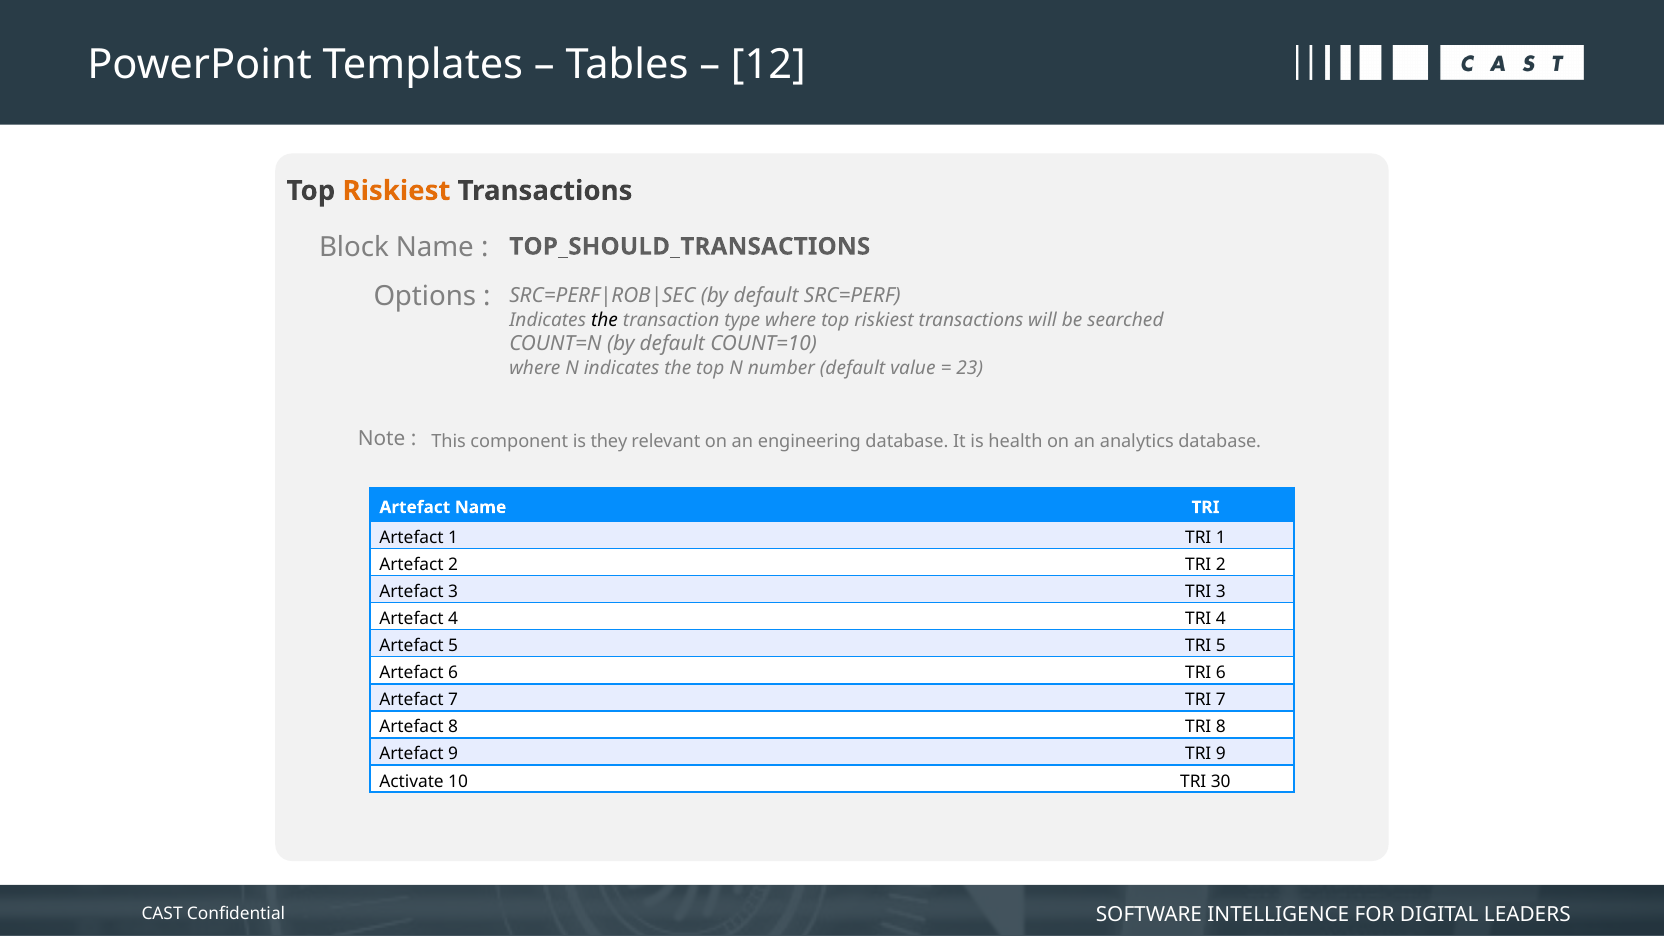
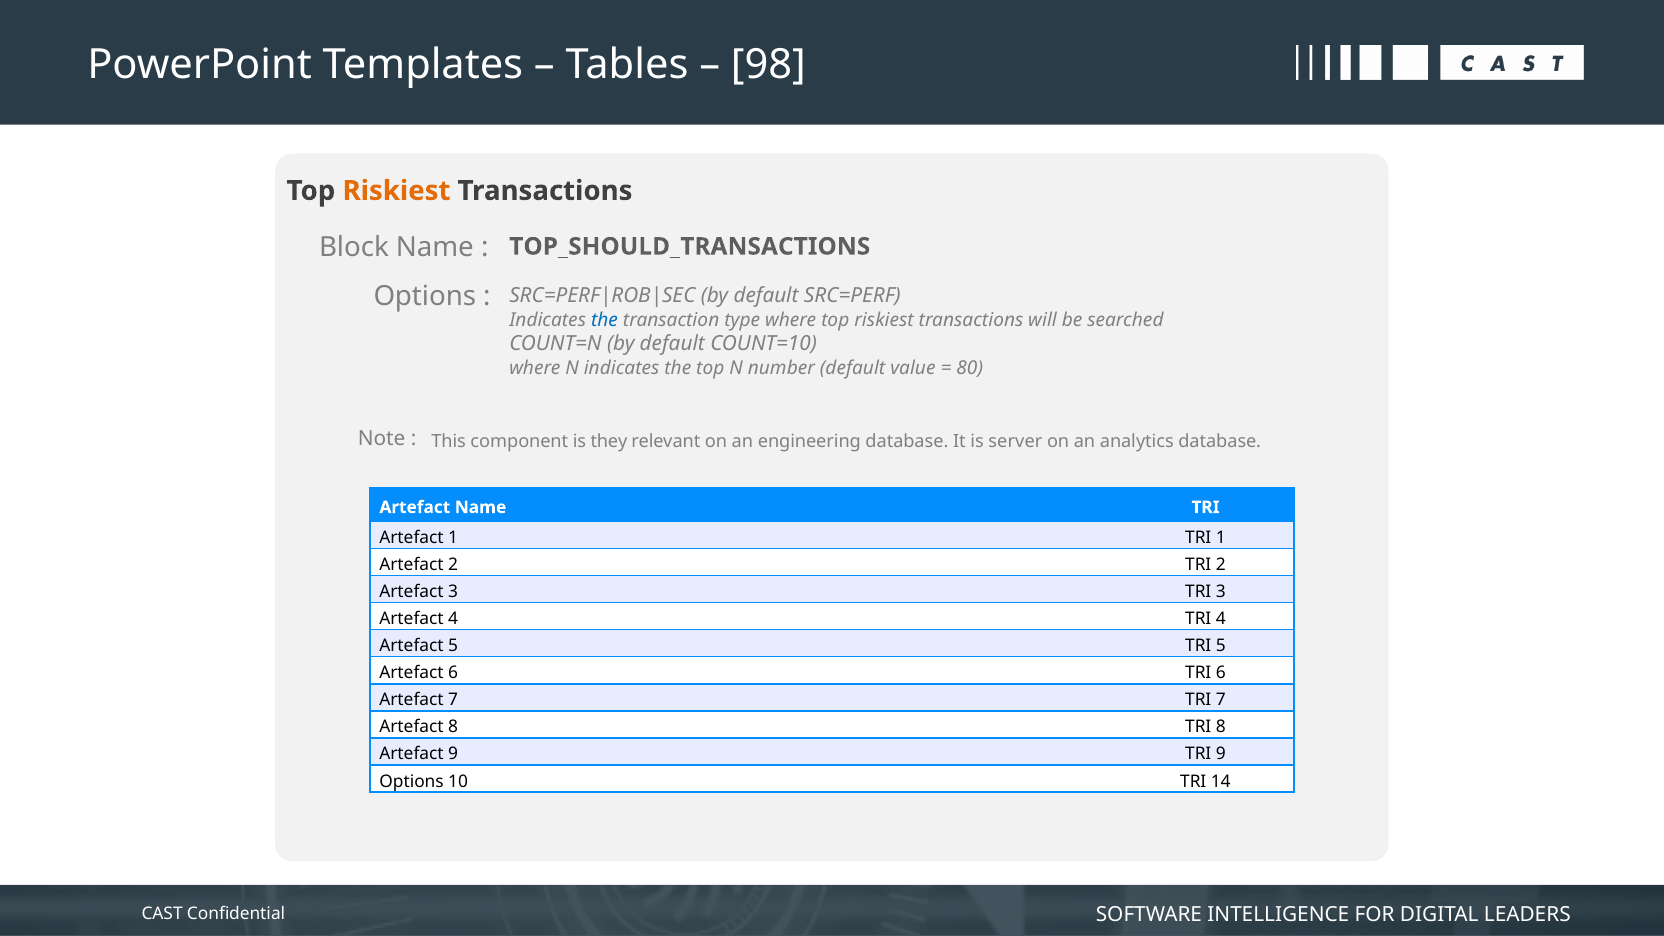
12: 12 -> 98 (768, 65)
the colour: black -> blue (604, 320)
23: 23 -> 80 (970, 368)
health: health -> server (1015, 442)
Activate: Activate -> Options (412, 781)
30: 30 -> 14 (1221, 781)
